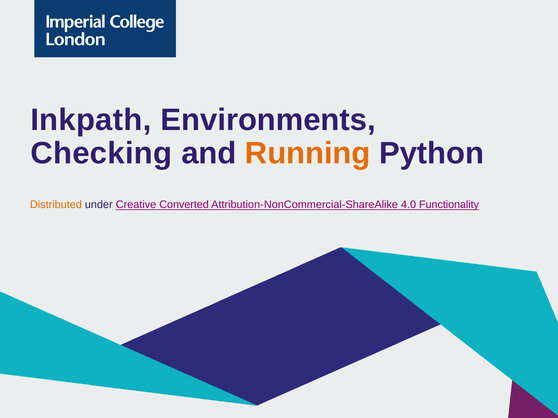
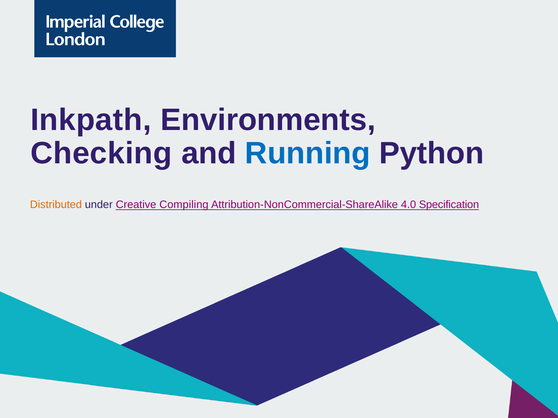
Running colour: orange -> blue (308, 154)
Converted: Converted -> Compiling (184, 205)
Functionality: Functionality -> Specification (449, 205)
